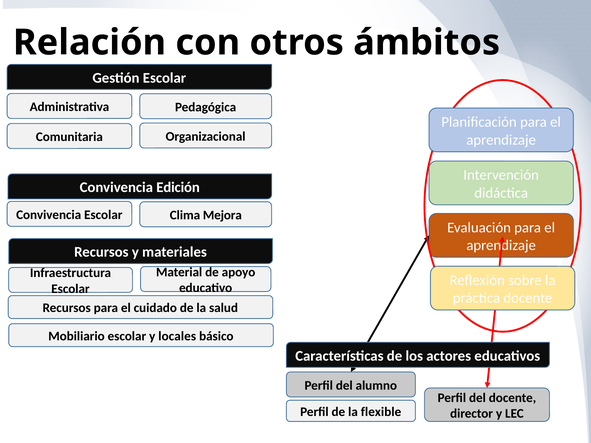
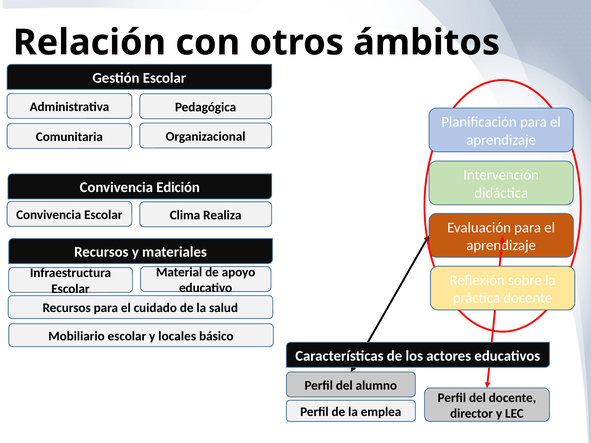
Mejora: Mejora -> Realiza (222, 215)
flexible: flexible -> emplea (381, 412)
